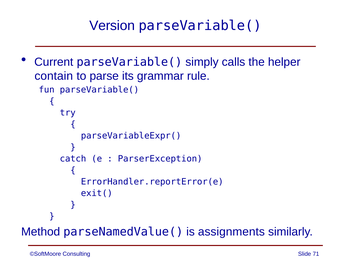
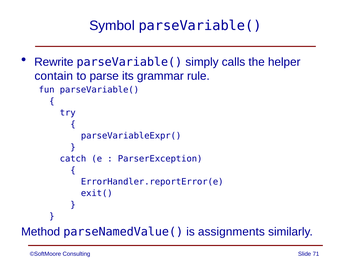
Version: Version -> Symbol (112, 26)
Current: Current -> Rewrite (54, 62)
